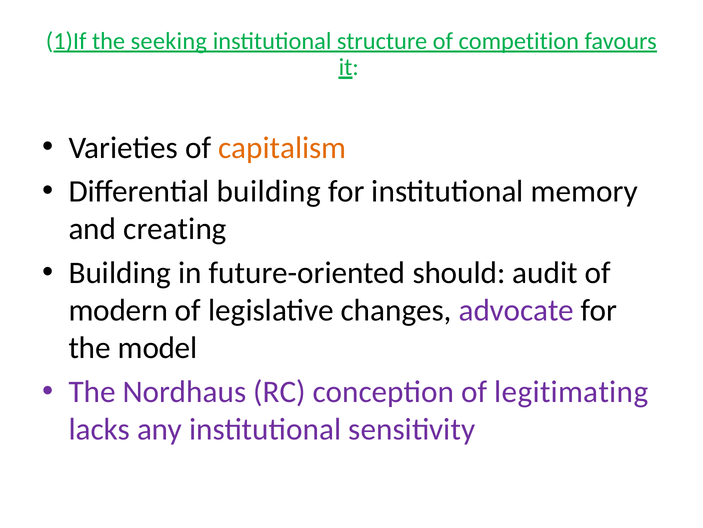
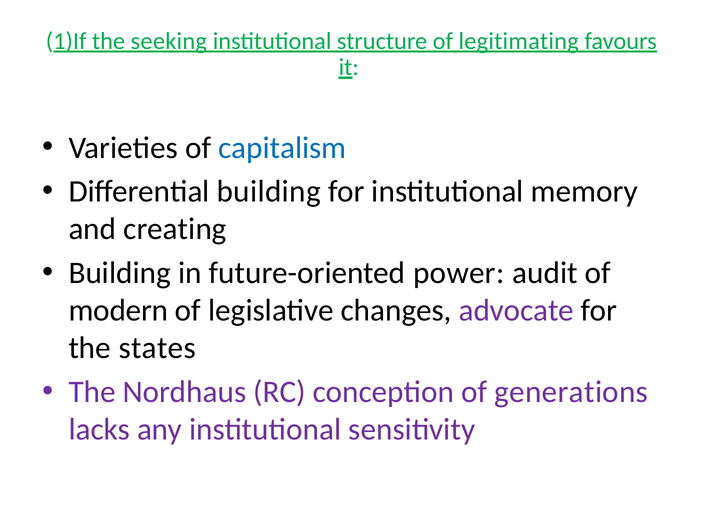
competition: competition -> legitimating (519, 41)
capitalism colour: orange -> blue (282, 148)
should: should -> power (459, 273)
model: model -> states (157, 348)
legitimating: legitimating -> generations (571, 391)
